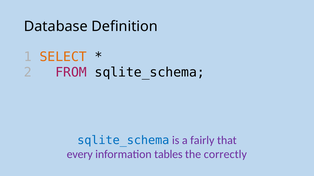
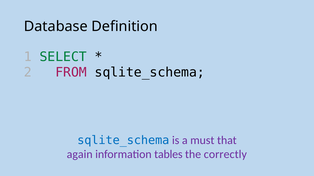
SELECT colour: orange -> green (63, 57)
fairly: fairly -> must (202, 141)
every: every -> again (80, 155)
